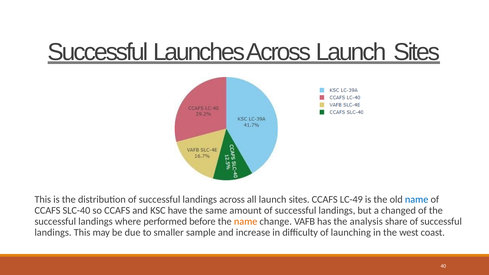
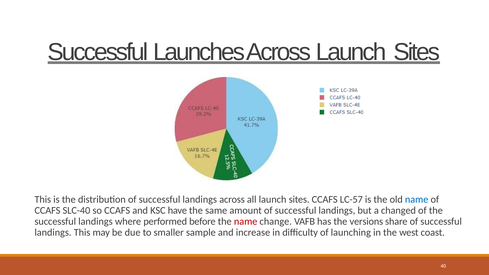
LC-49: LC-49 -> LC-57 (351, 200)
name colour: orange -> red (246, 222)
analysis: analysis -> versions (366, 222)
